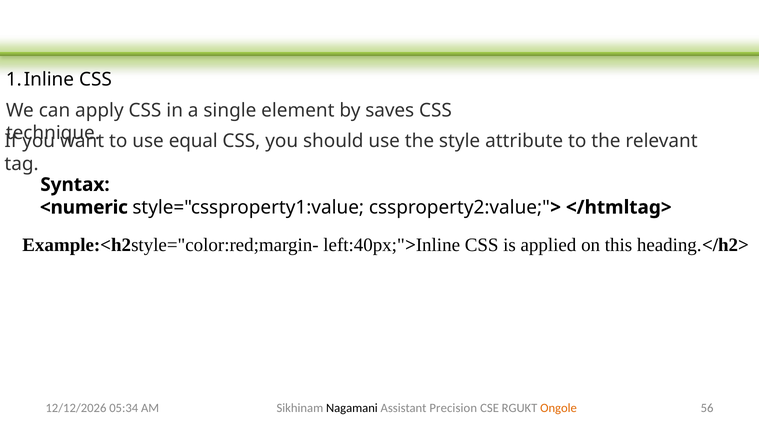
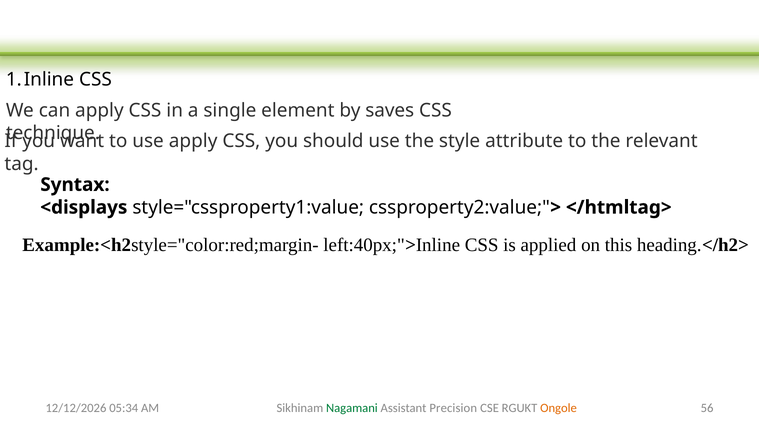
use equal: equal -> apply (193, 141)
<numeric: <numeric -> <displays (84, 207)
Nagamani colour: black -> green (352, 408)
